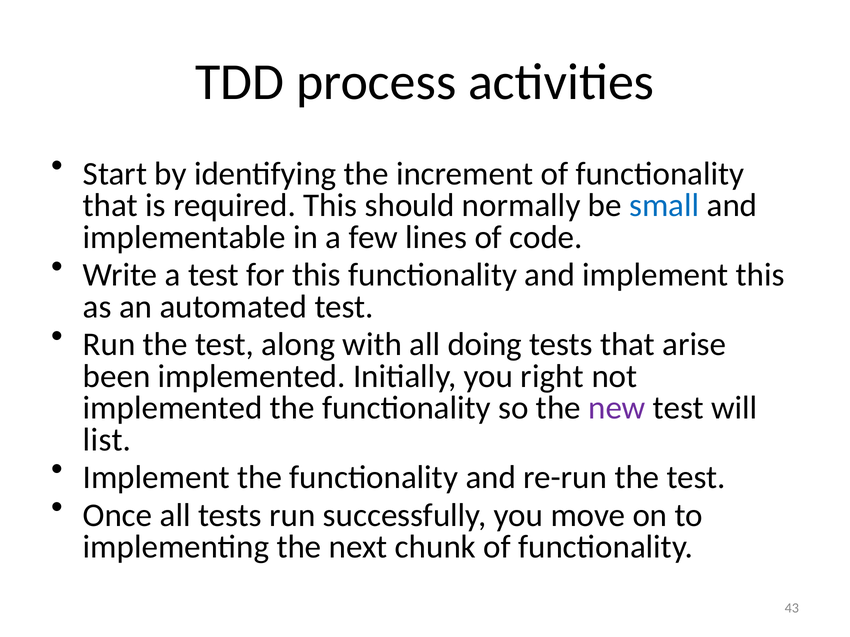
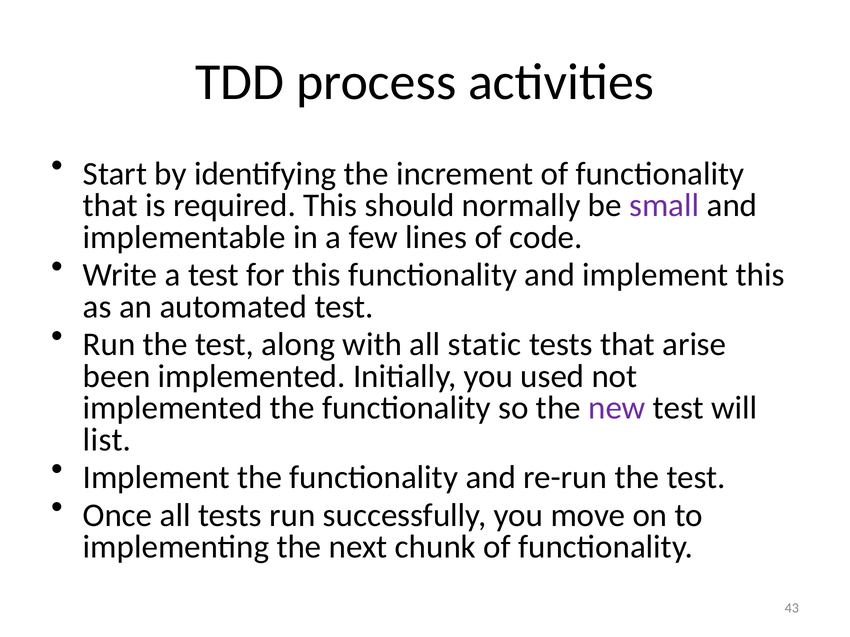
small colour: blue -> purple (664, 206)
doing: doing -> static (485, 345)
right: right -> used (552, 376)
